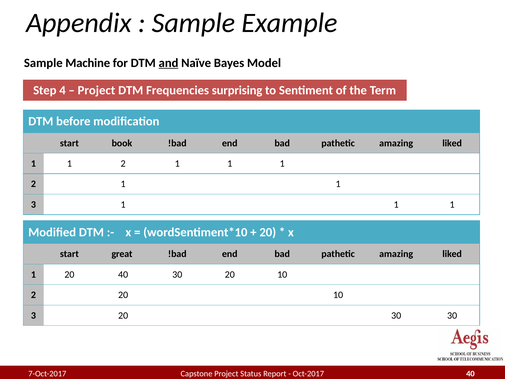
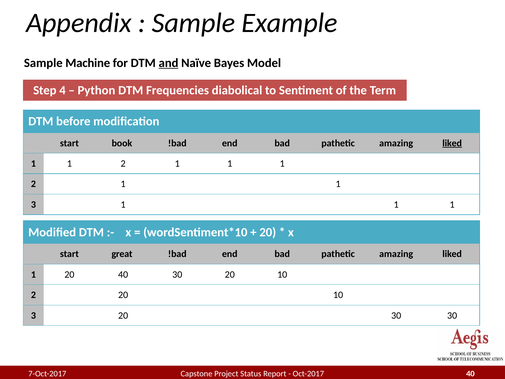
Project: Project -> Python (96, 90)
surprising: surprising -> diabolical (237, 90)
liked underline: none -> present (452, 143)
